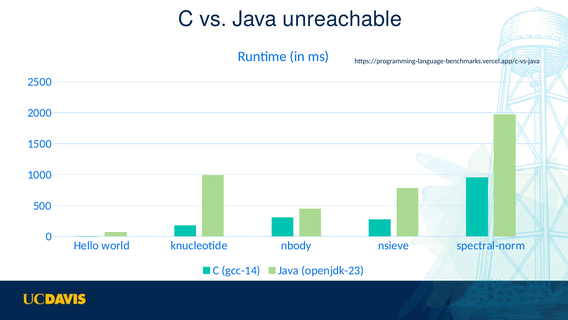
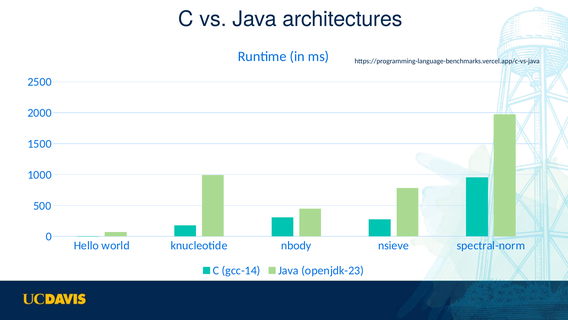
unreachable: unreachable -> architectures (343, 19)
